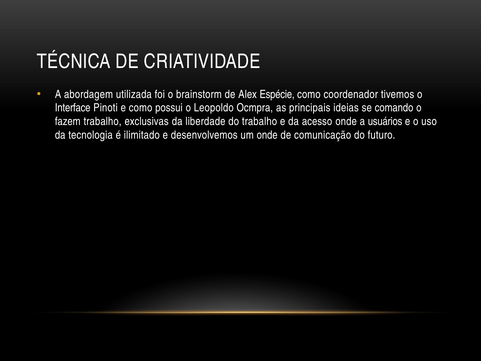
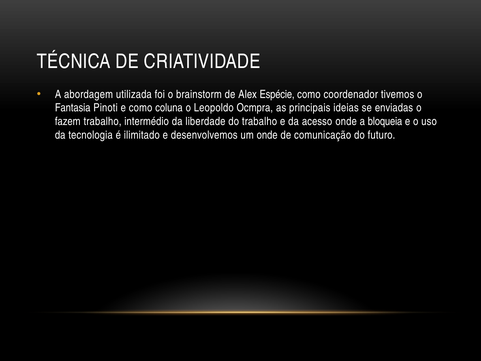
Interface: Interface -> Fantasia (73, 108)
possui: possui -> coluna (169, 108)
comando: comando -> enviadas (394, 108)
exclusivas: exclusivas -> intermédio (147, 121)
usuários: usuários -> bloqueia (385, 121)
